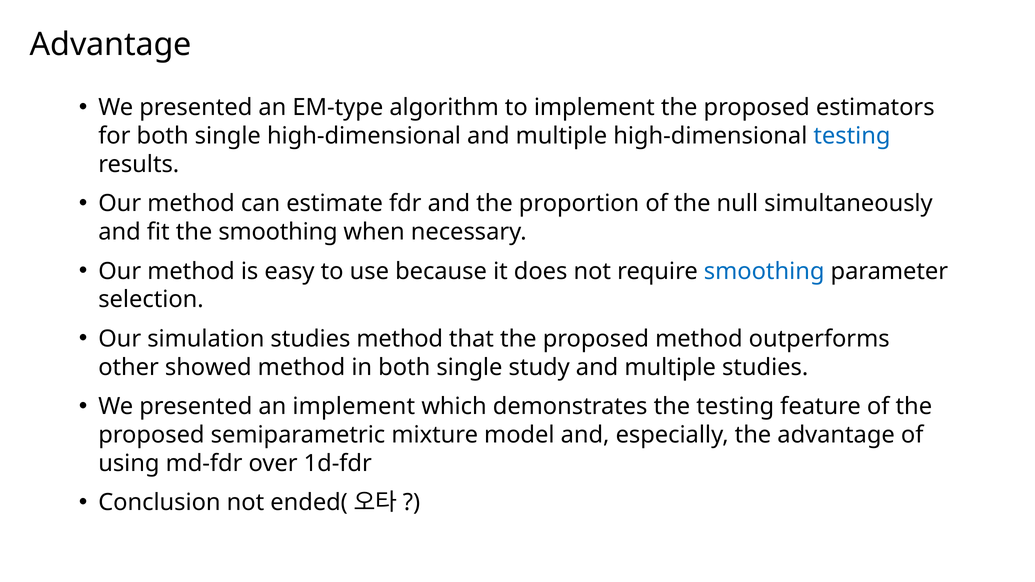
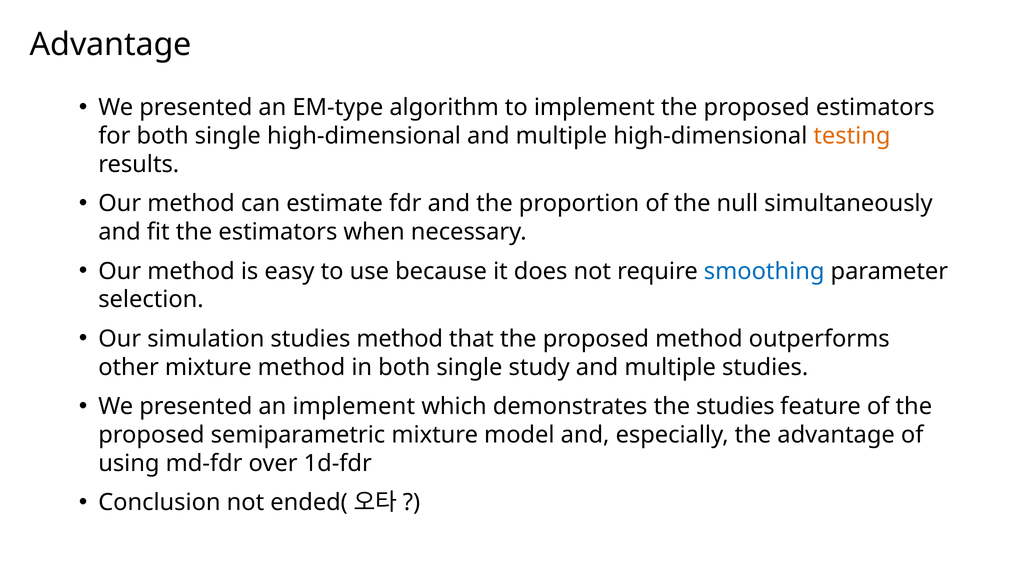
testing colour: blue -> orange (852, 136)
the smoothing: smoothing -> estimators (278, 232)
other showed: showed -> mixture (208, 367)
the testing: testing -> studies (735, 407)
